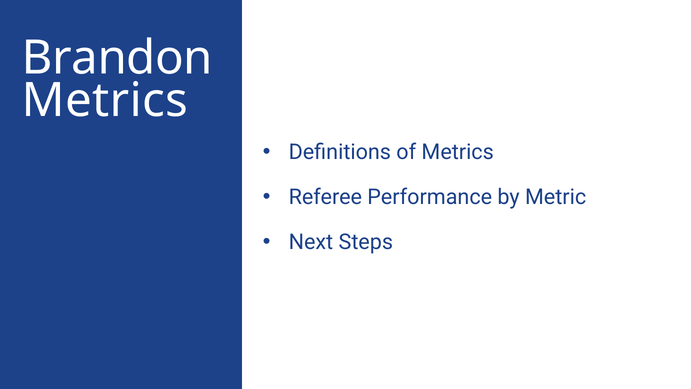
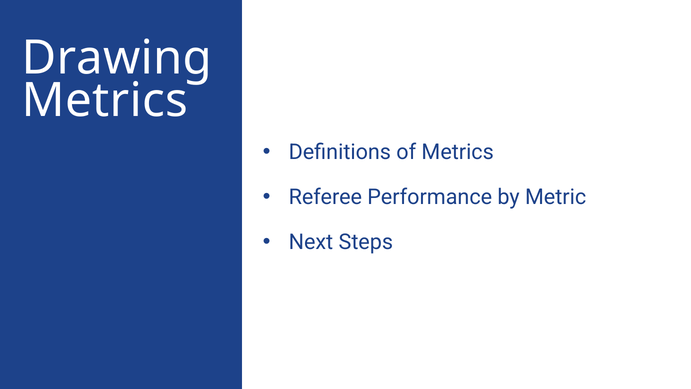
Brandon: Brandon -> Drawing (117, 58)
